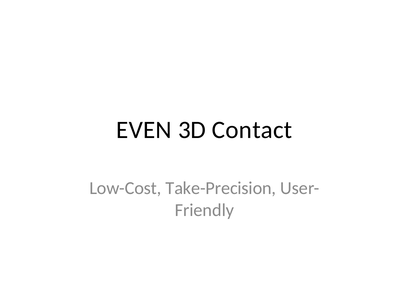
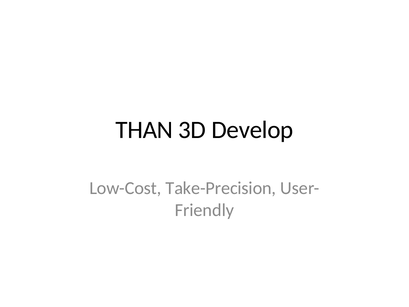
EVEN: EVEN -> THAN (144, 130)
Contact: Contact -> Develop (252, 130)
